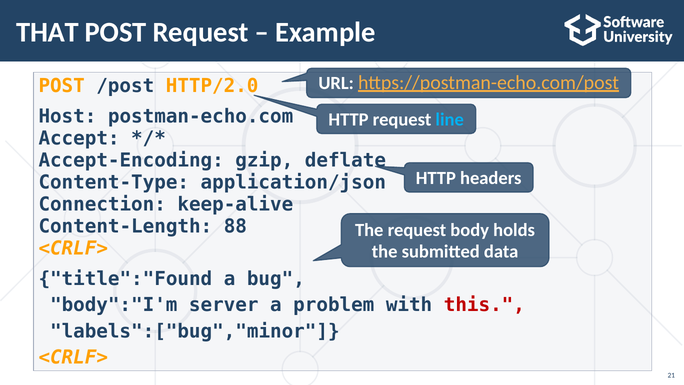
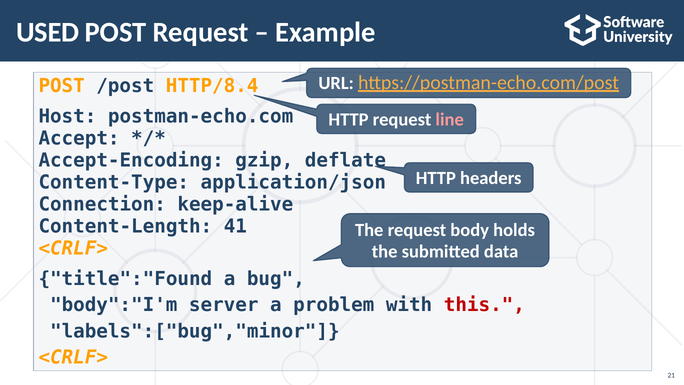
THAT: THAT -> USED (48, 32)
HTTP/2.0: HTTP/2.0 -> HTTP/8.4 (212, 86)
line colour: light blue -> pink (450, 120)
88: 88 -> 41 (235, 226)
